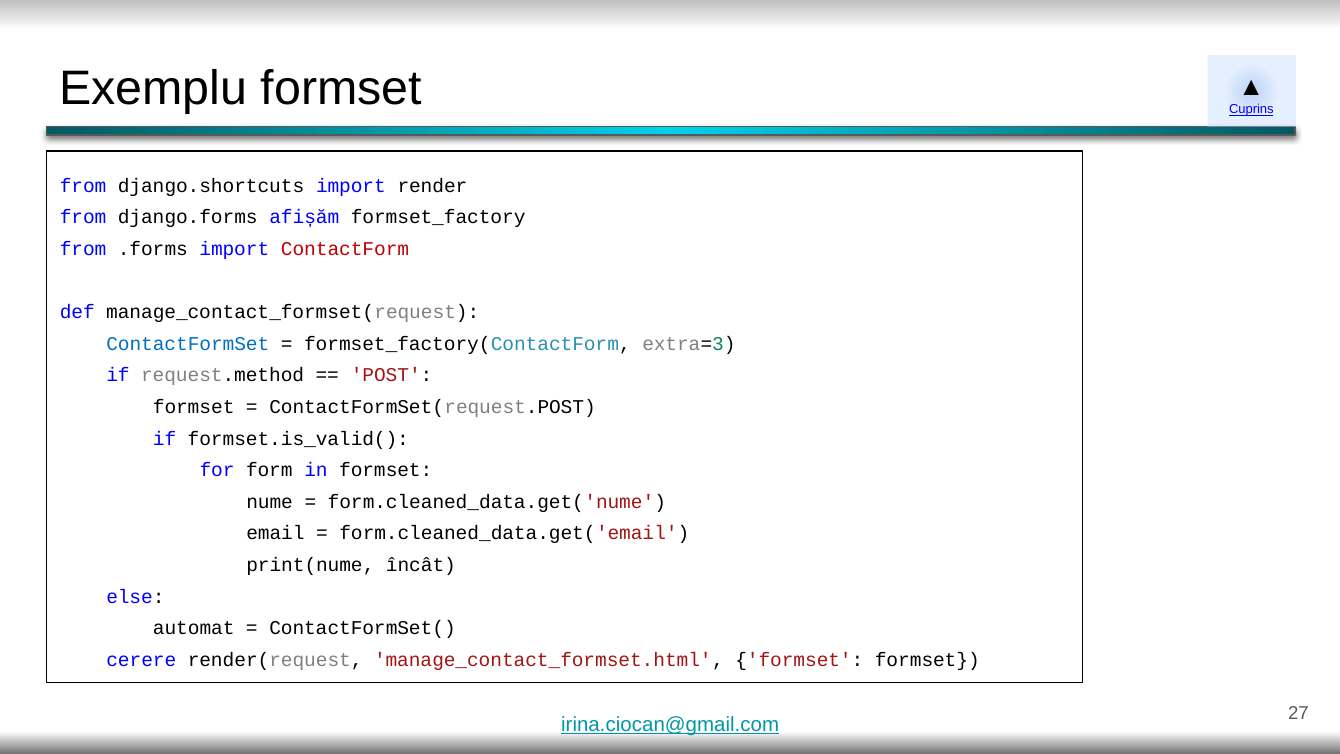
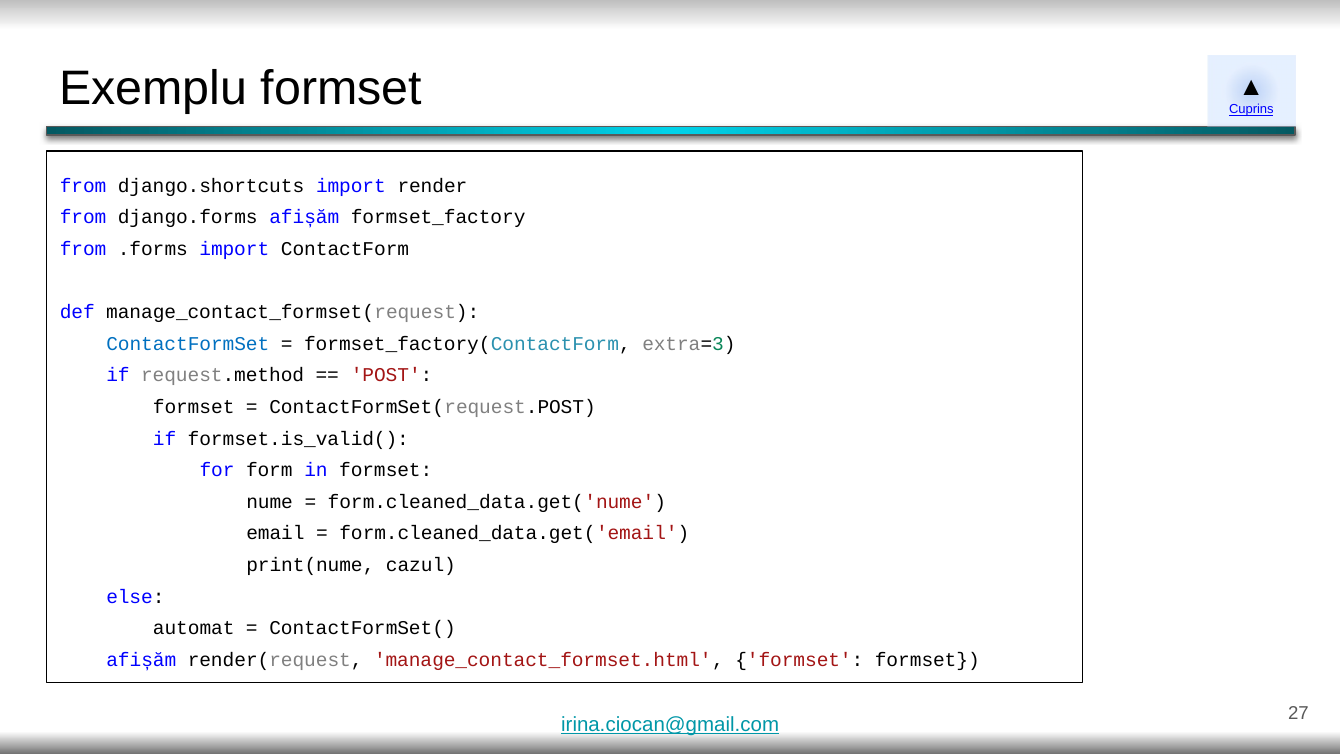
ContactForm colour: red -> black (345, 249)
încât: încât -> cazul (421, 565)
cerere: cerere -> afișăm (141, 660)
